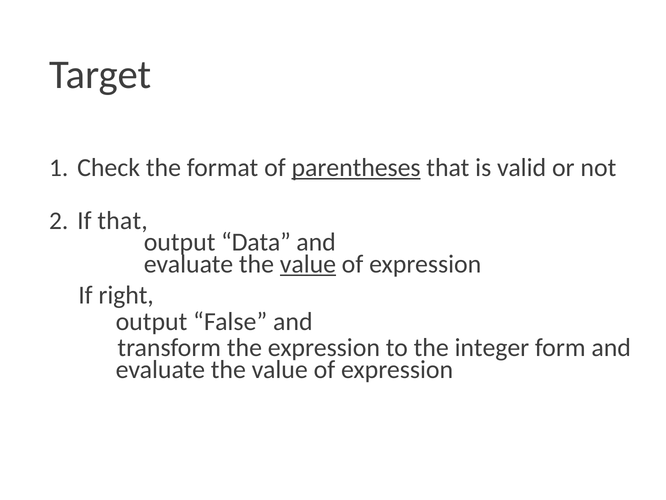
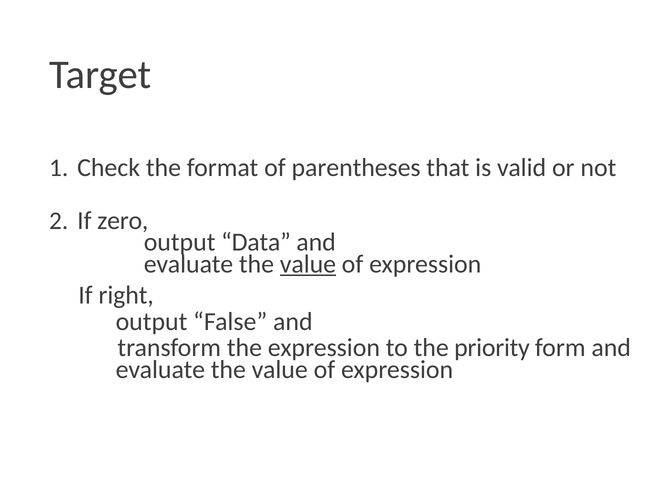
parentheses underline: present -> none (356, 167)
If that: that -> zero (123, 220)
integer: integer -> priority (492, 348)
